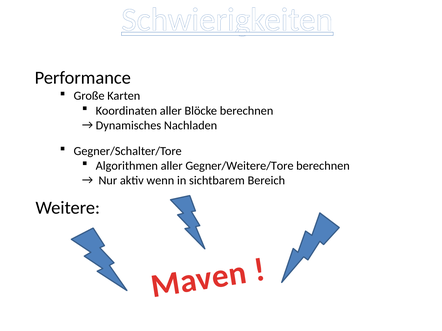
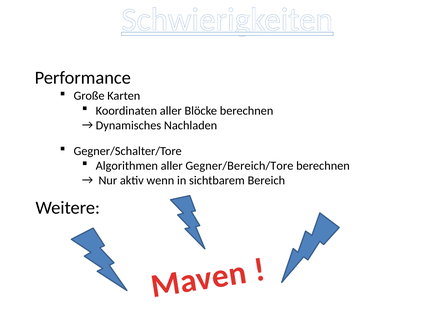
Gegner/Weitere/Tore: Gegner/Weitere/Tore -> Gegner/Bereich/Tore (239, 166)
